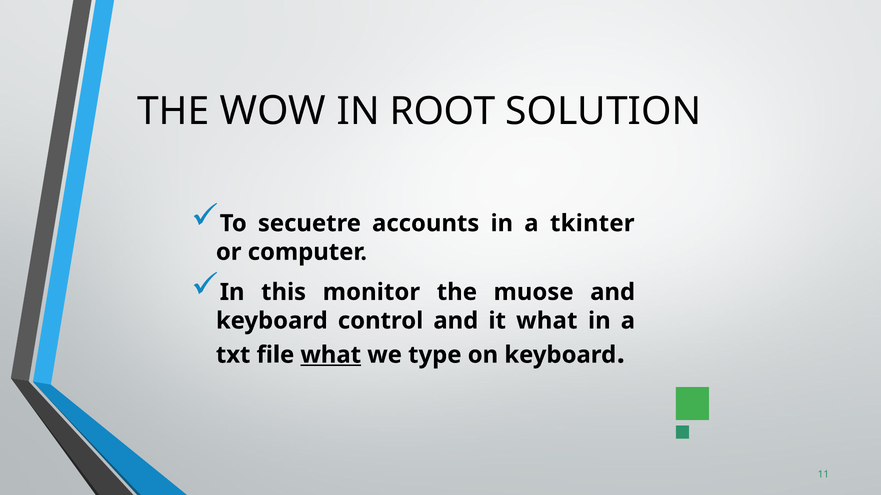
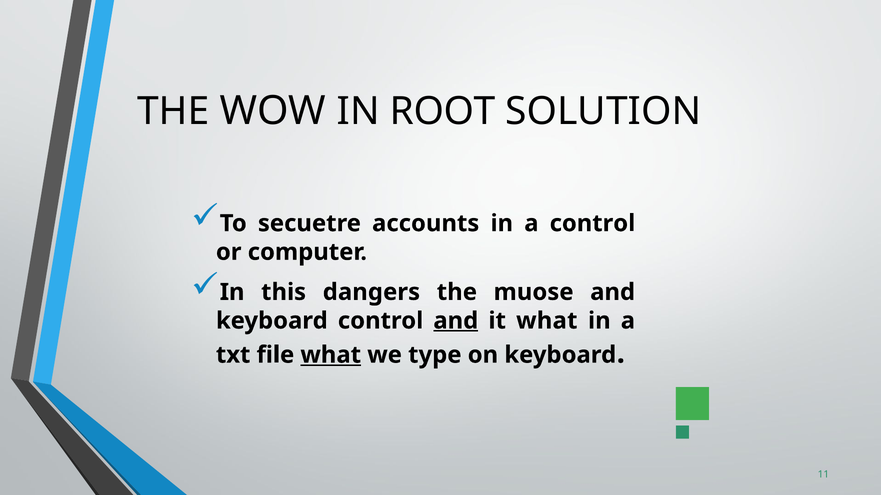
a tkinter: tkinter -> control (592, 224)
monitor: monitor -> dangers (371, 292)
and underline: none -> present (456, 321)
